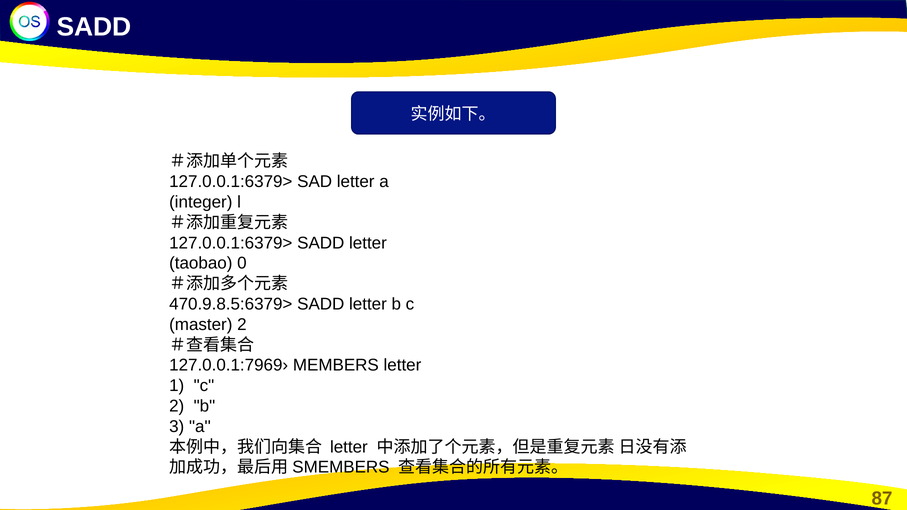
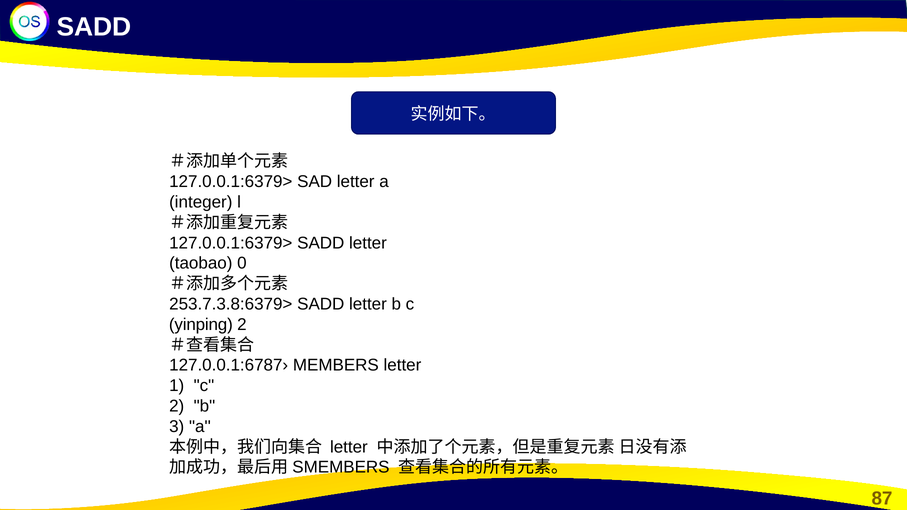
470.9.8.5:6379>: 470.9.8.5:6379> -> 253.7.3.8:6379> (231, 304)
master: master -> yinping (201, 325)
127.0.0.1:7969›: 127.0.0.1:7969› -> 127.0.0.1:6787› (229, 365)
